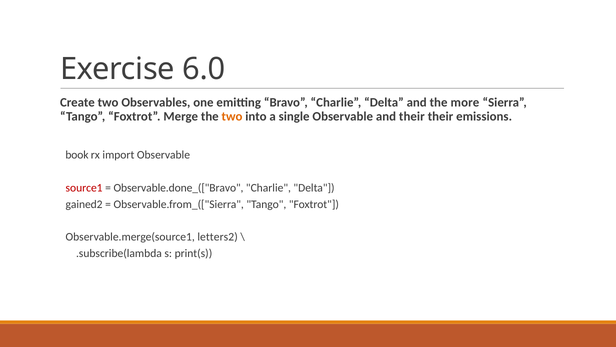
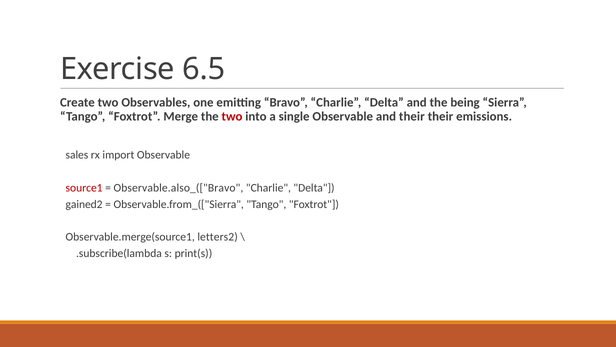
6.0: 6.0 -> 6.5 (204, 69)
more: more -> being (465, 102)
two colour: orange -> red (232, 116)
book: book -> sales (77, 155)
Observable.done_(["Bravo: Observable.done_(["Bravo -> Observable.also_(["Bravo (178, 188)
